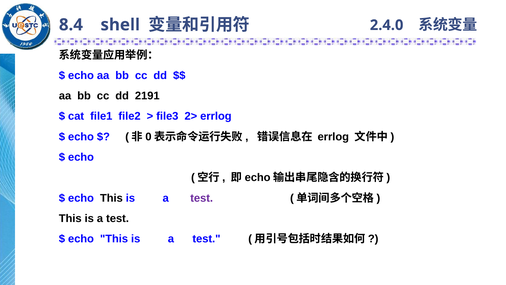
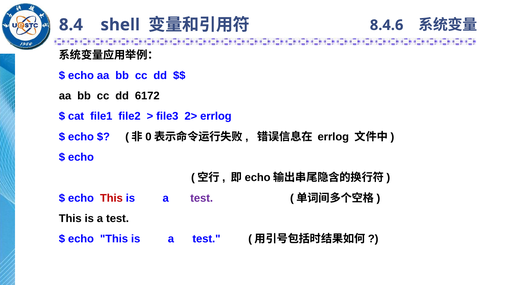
2.4.0: 2.4.0 -> 8.4.6 (387, 25)
2191: 2191 -> 6172 (147, 96)
This colour: black -> red (111, 198)
